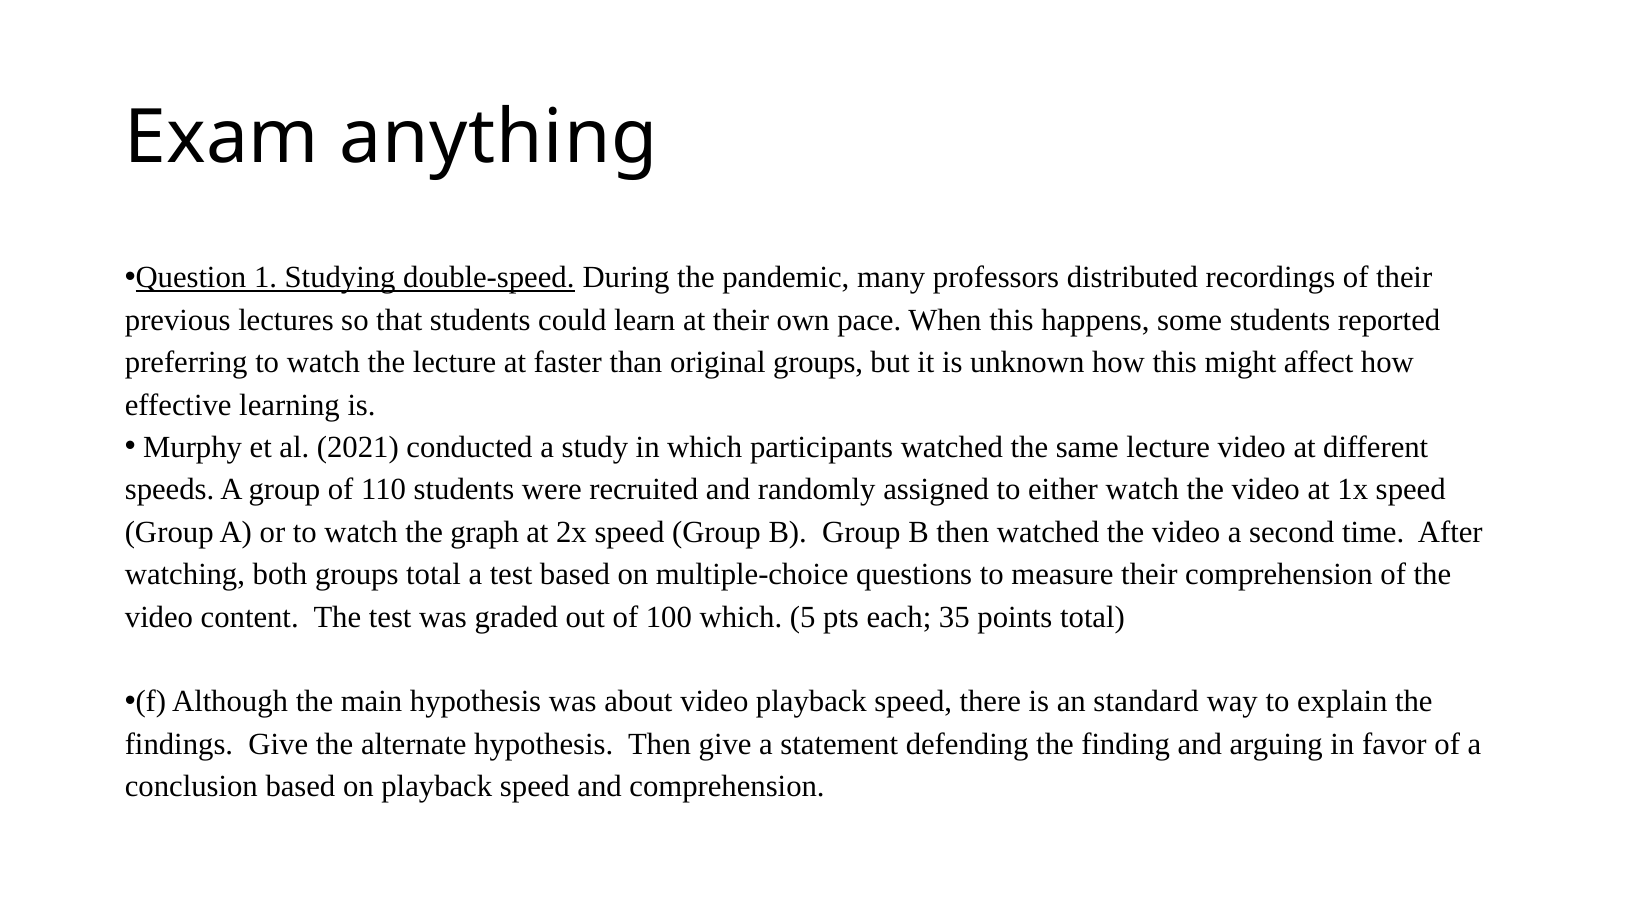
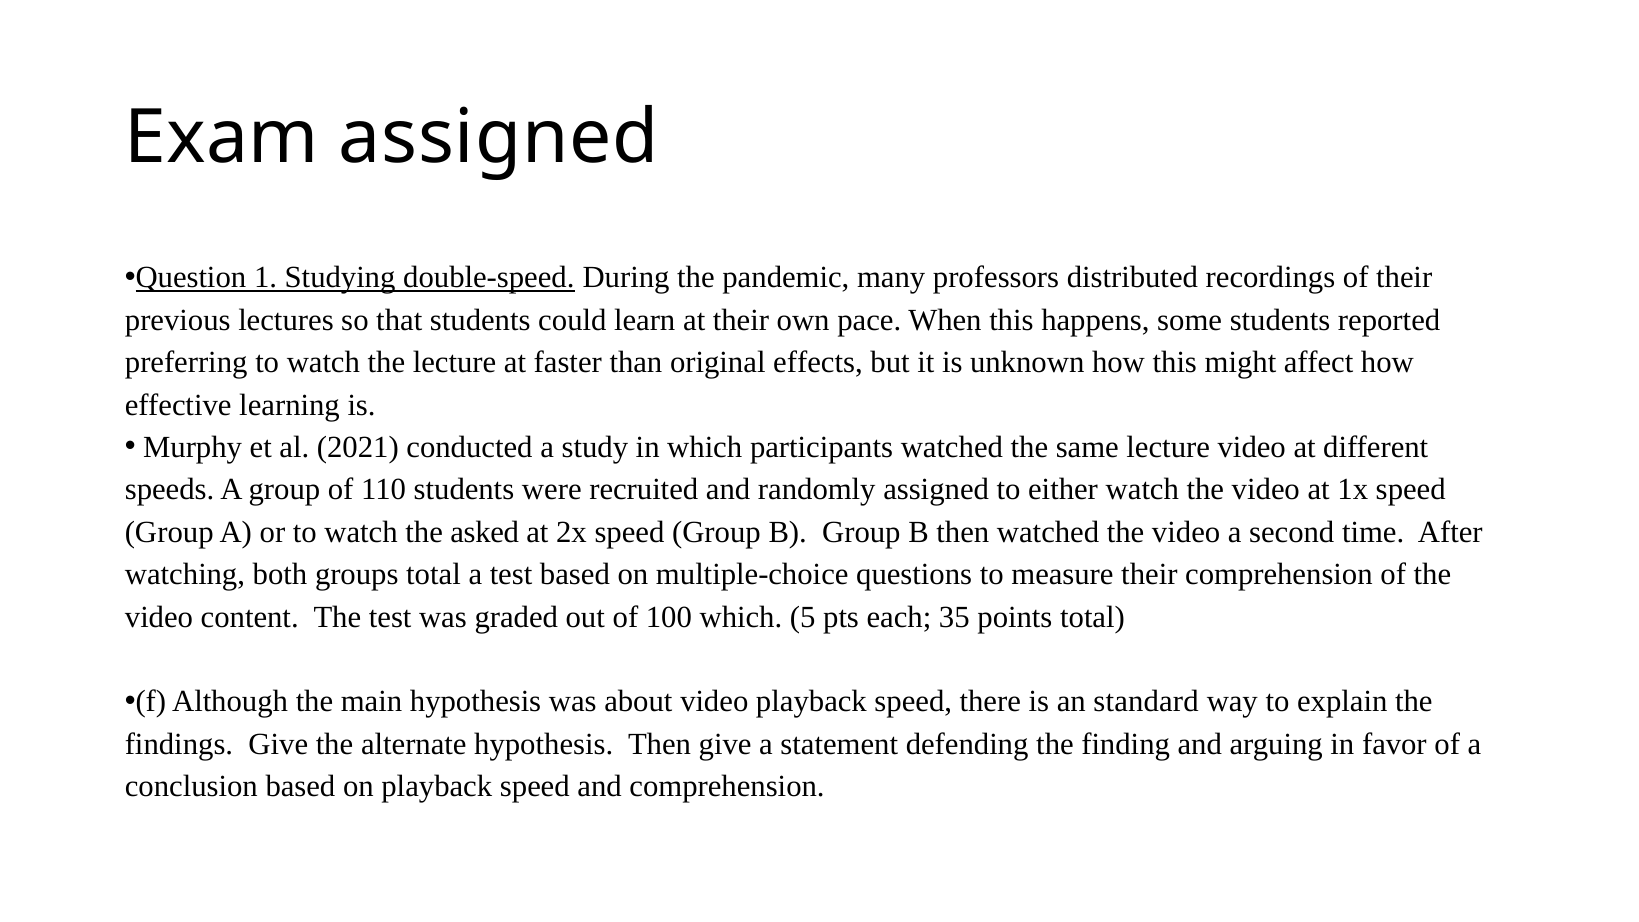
Exam anything: anything -> assigned (499, 138)
original groups: groups -> effects (818, 362)
graph: graph -> asked (485, 532)
